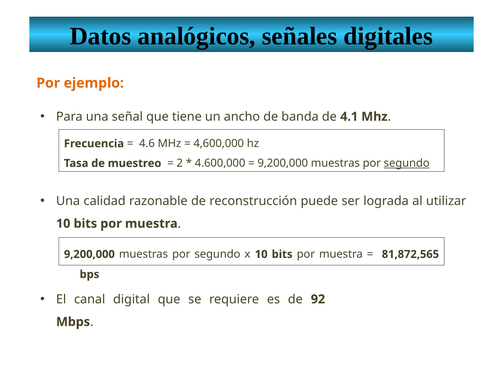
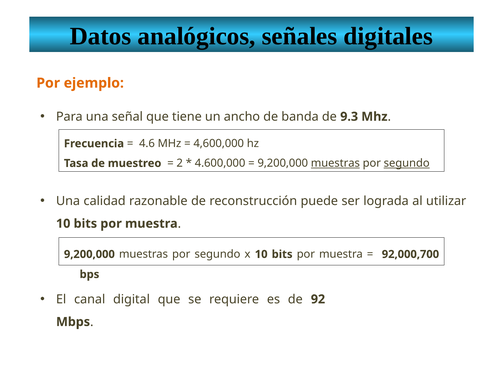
4.1: 4.1 -> 9.3 (349, 117)
muestras underline: none -> present (335, 163)
81,872,565: 81,872,565 -> 92,000,700 (410, 254)
